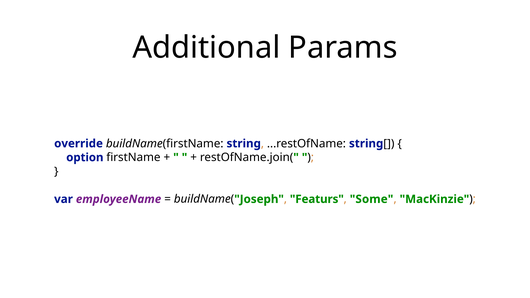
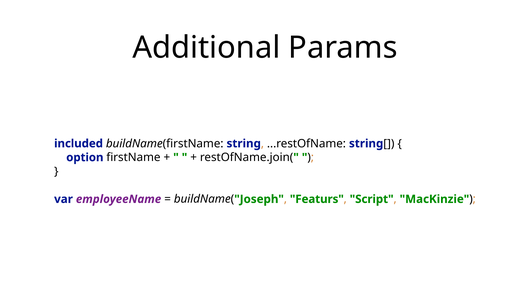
override: override -> included (79, 144)
Some: Some -> Script (372, 199)
